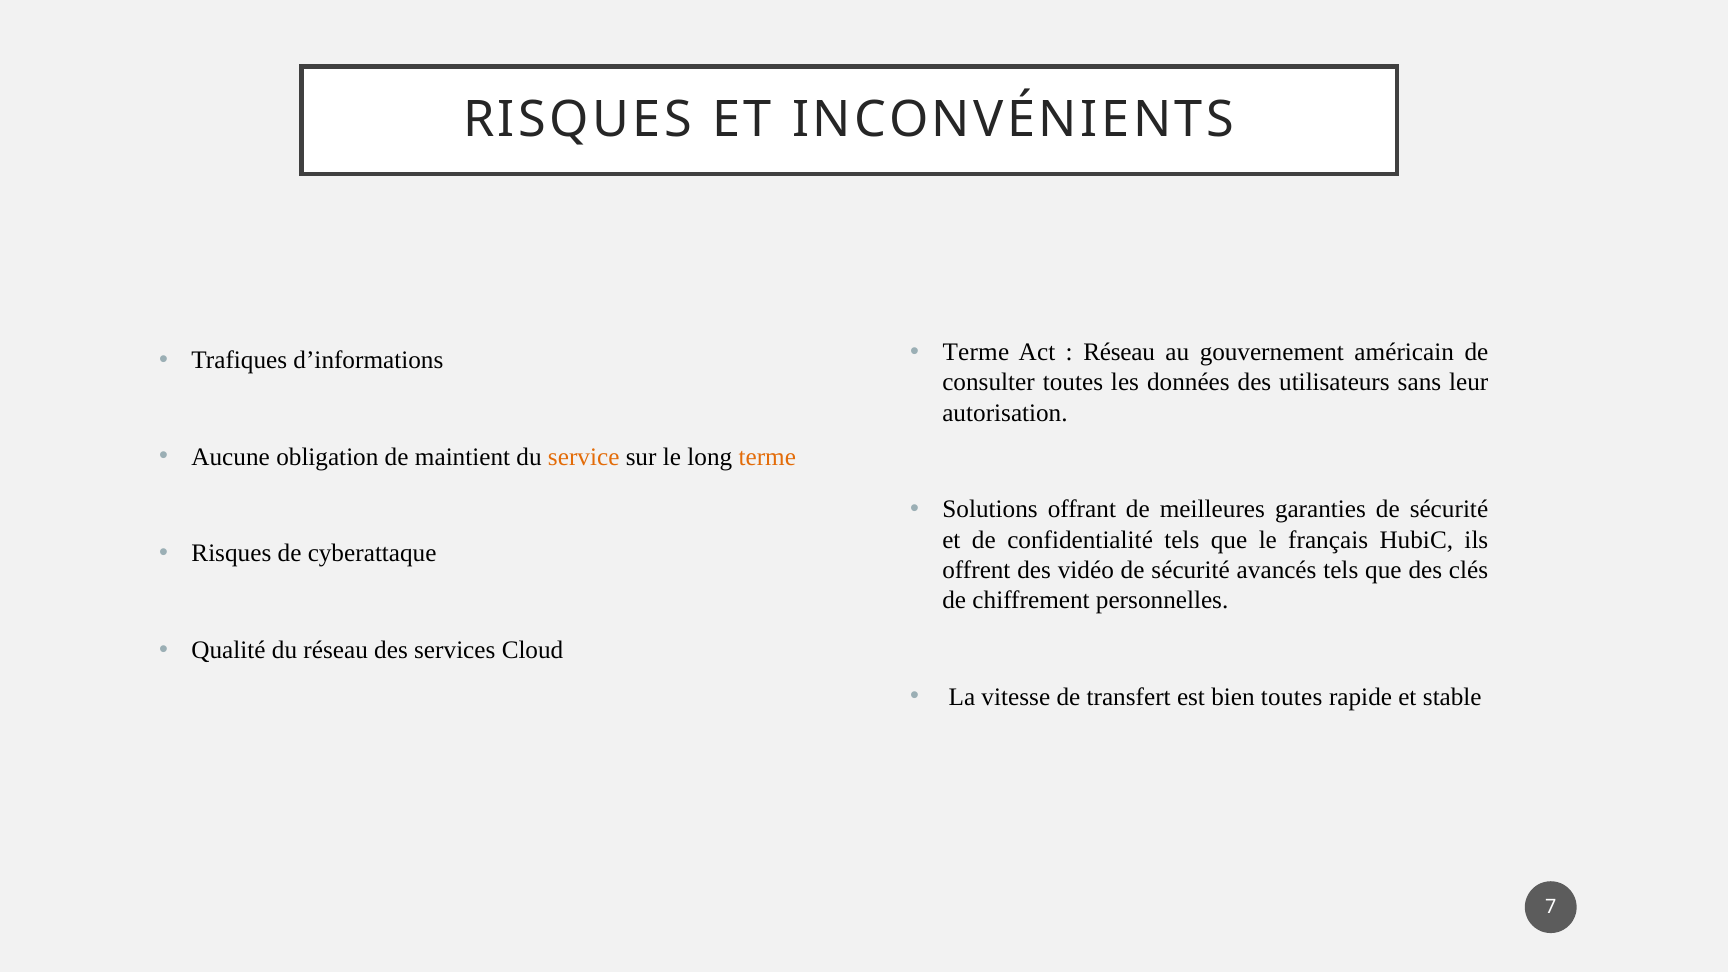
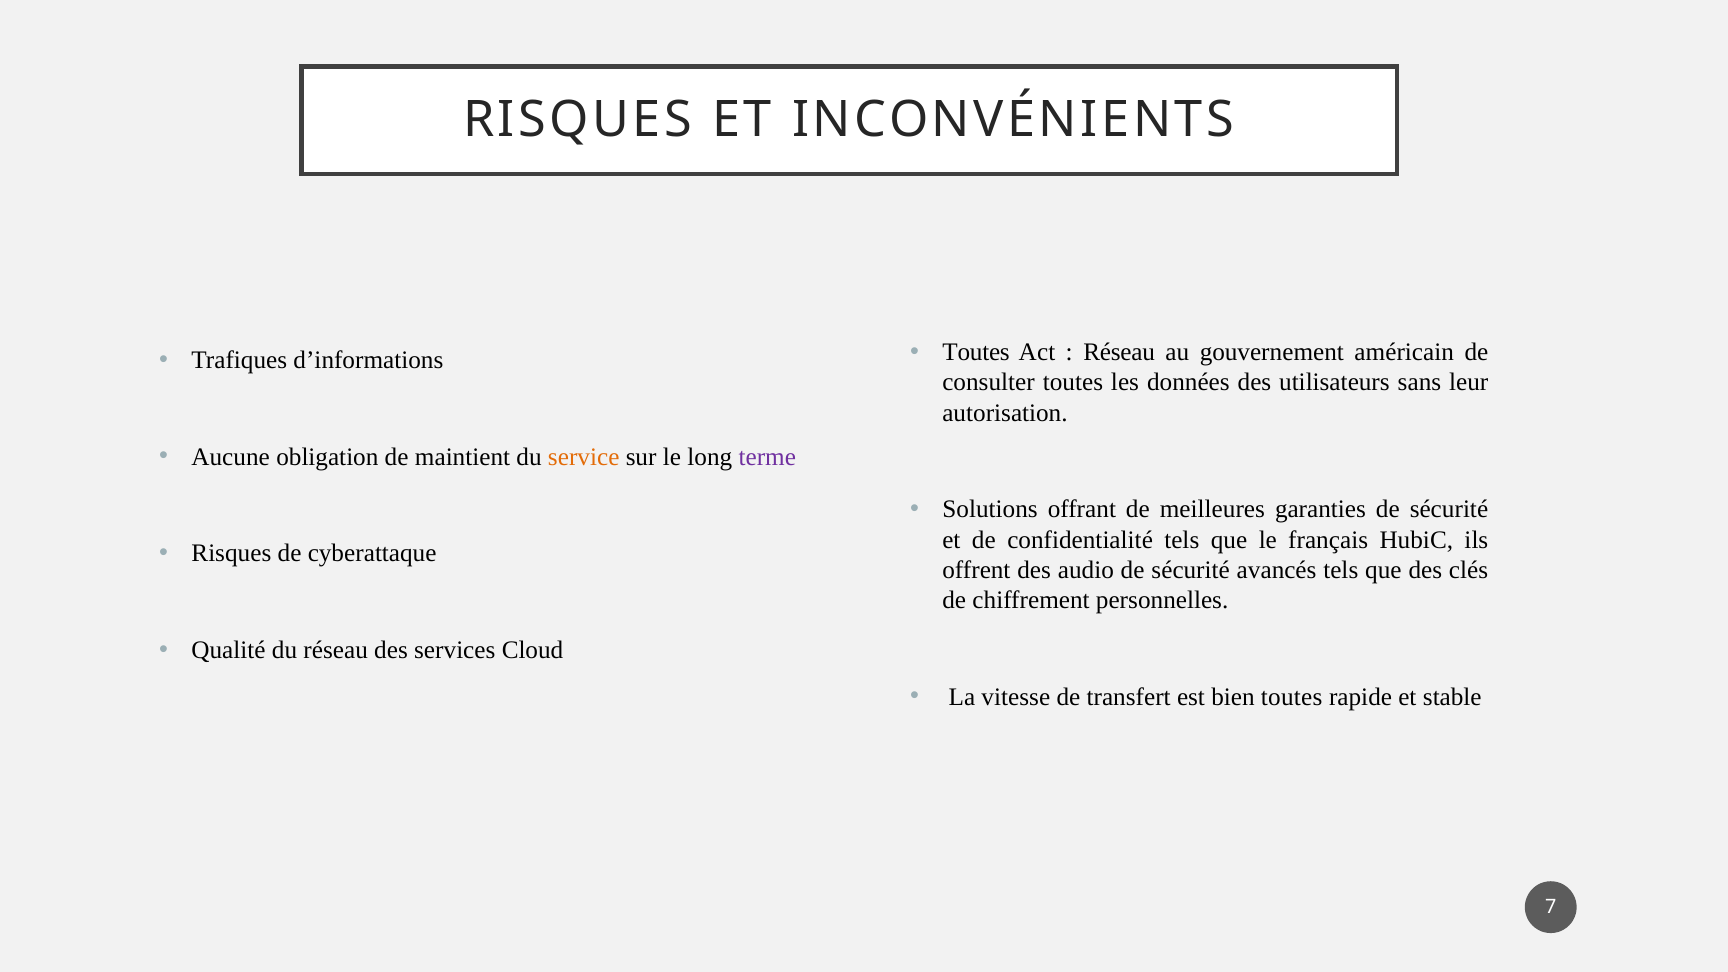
Terme: Terme -> Toutes (976, 352)
terme colour: orange -> purple (767, 457)
vidéo: vidéo -> audio (1086, 570)
